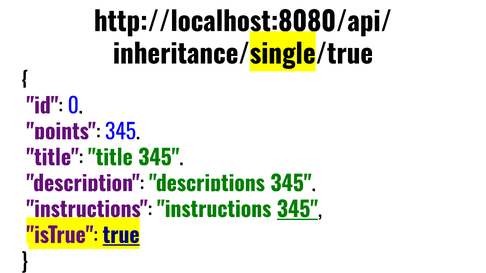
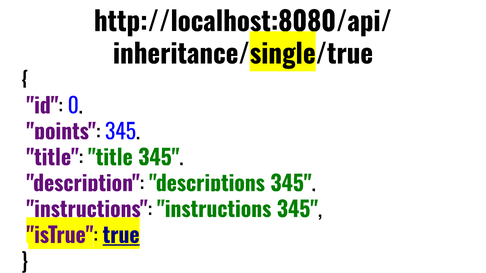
345 underline: present -> none (297, 210)
